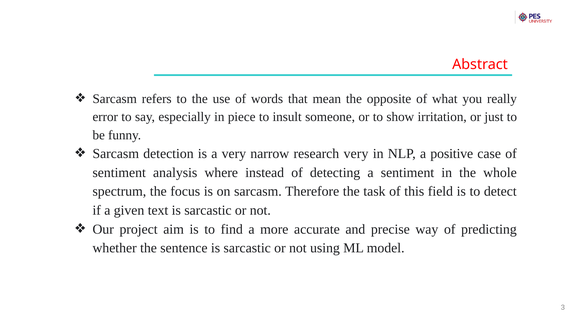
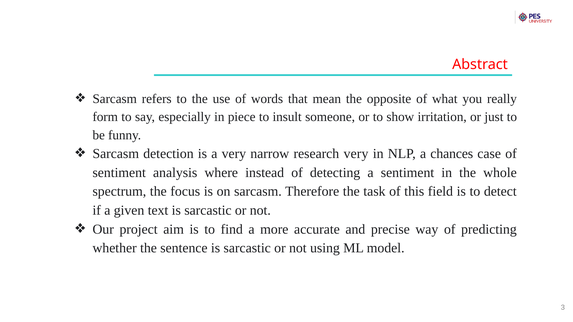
error: error -> form (105, 117)
positive: positive -> chances (452, 154)
